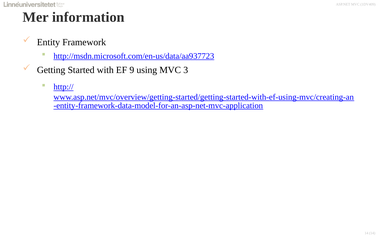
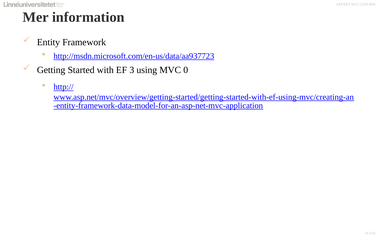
9: 9 -> 3 (132, 70)
3: 3 -> 0 (186, 70)
